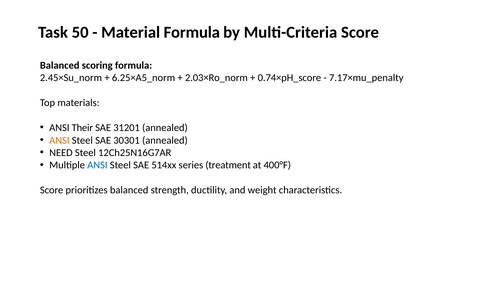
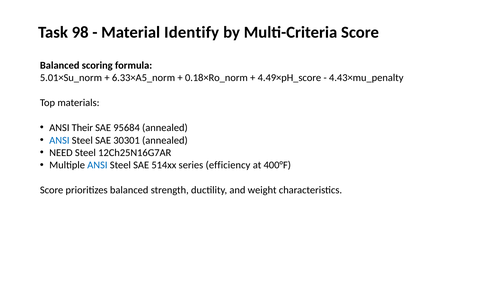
50: 50 -> 98 (80, 32)
Material Formula: Formula -> Identify (192, 32)
2.45×Su_norm: 2.45×Su_norm -> 5.01×Su_norm (71, 78)
6.25×A5_norm: 6.25×A5_norm -> 6.33×A5_norm (144, 78)
2.03×Ro_norm: 2.03×Ro_norm -> 0.18×Ro_norm (216, 78)
0.74×pH_score: 0.74×pH_score -> 4.49×pH_score (289, 78)
7.17×mu_penalty: 7.17×mu_penalty -> 4.43×mu_penalty (366, 78)
31201: 31201 -> 95684 (127, 128)
ANSI colour: orange -> blue (59, 140)
treatment: treatment -> efficiency (228, 165)
